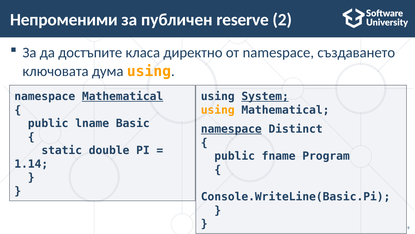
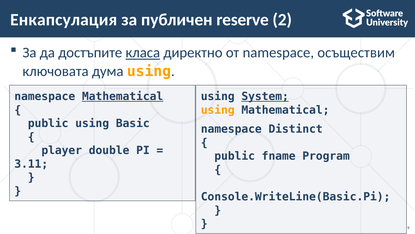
Непроменими: Непроменими -> Енкапсулация (64, 20)
класа underline: none -> present (143, 53)
създаването: създаването -> осъществим (356, 53)
public lname: lname -> using (92, 123)
namespace underline: present -> none (231, 129)
static: static -> player (62, 150)
1.14: 1.14 -> 3.11 (31, 164)
